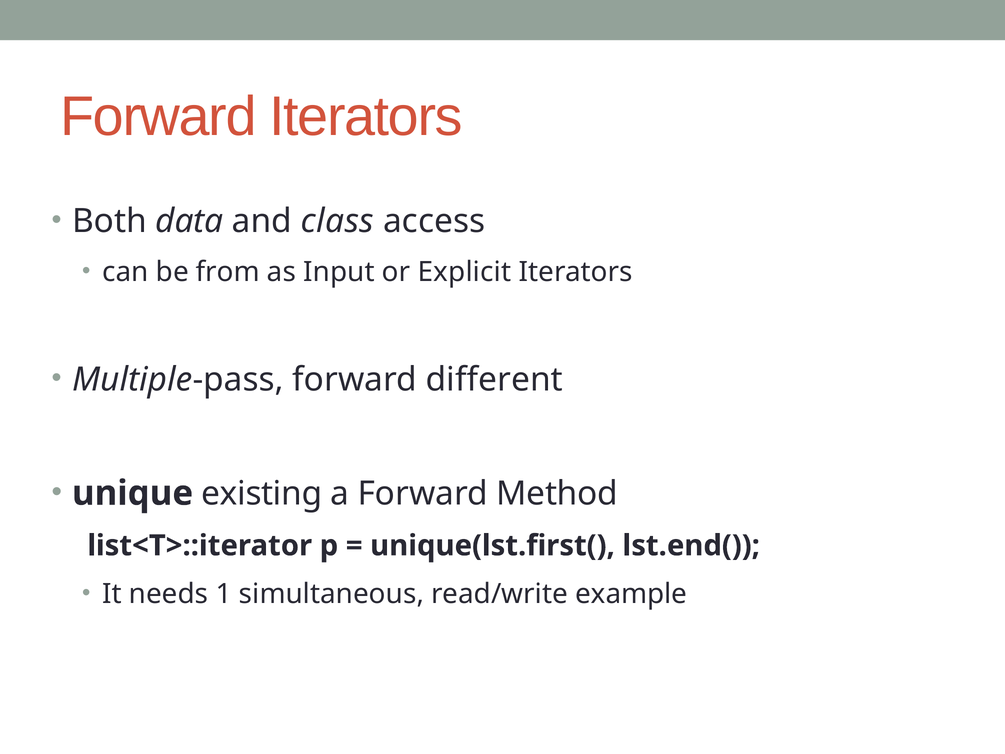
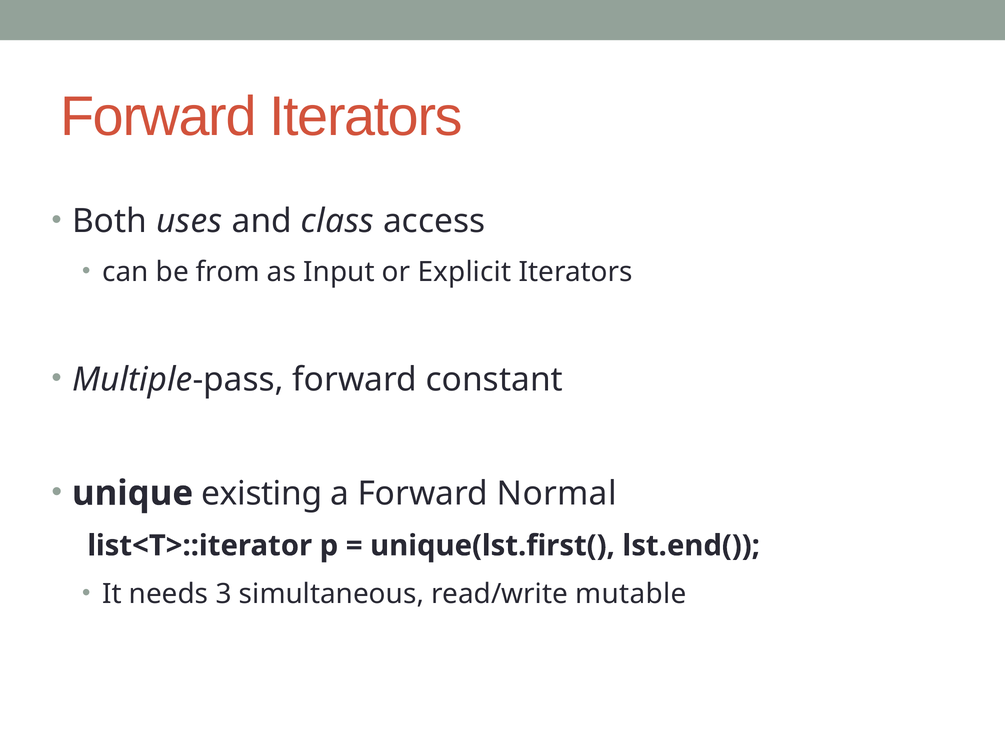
data: data -> uses (189, 221)
different: different -> constant (494, 379)
Method: Method -> Normal (557, 494)
1: 1 -> 3 (224, 594)
example: example -> mutable (631, 594)
